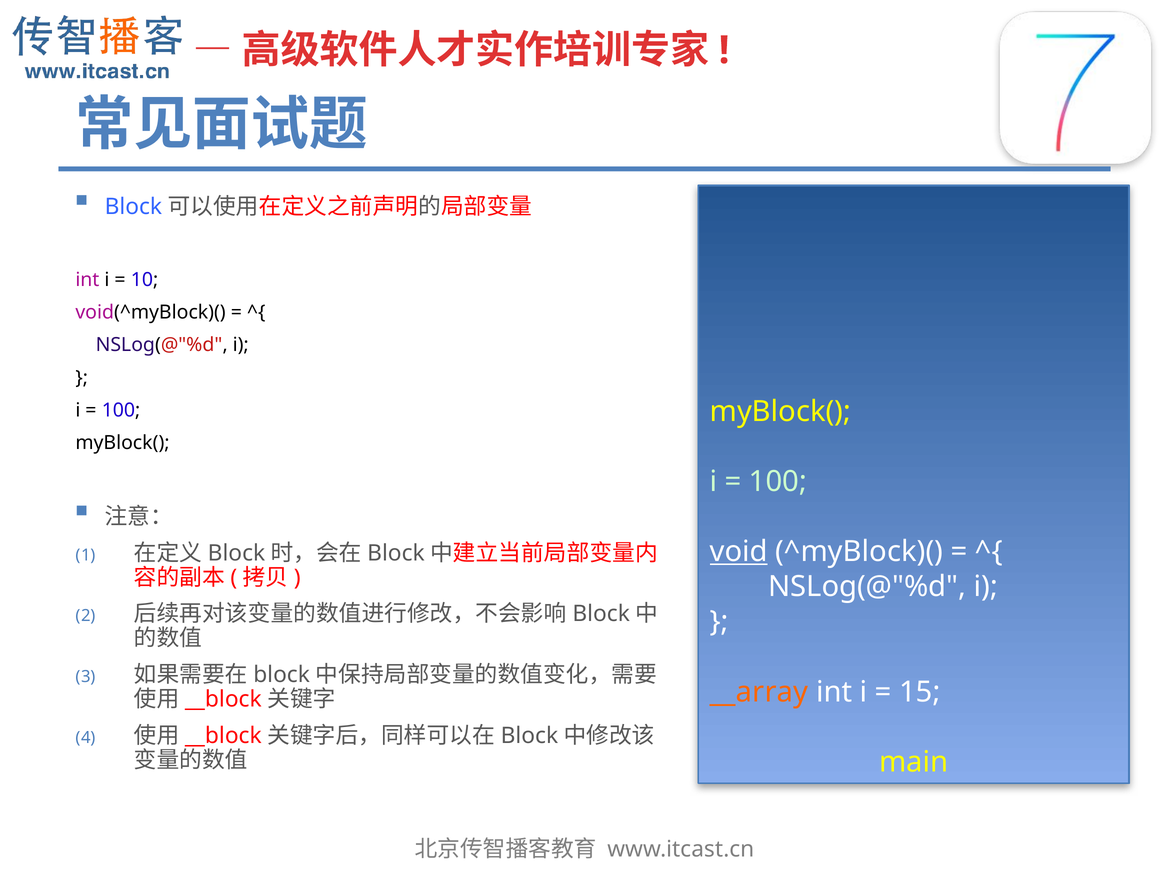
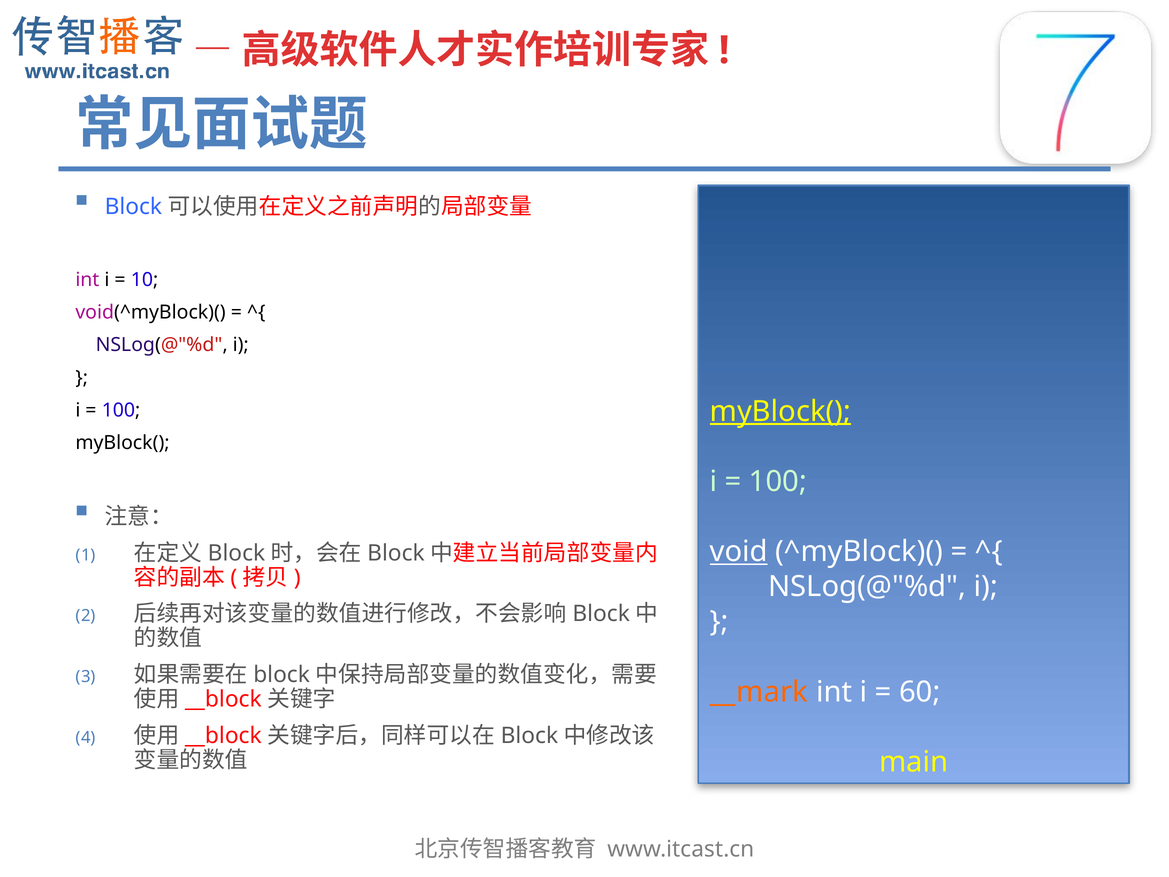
myBlock( underline: none -> present (780, 411)
__array: __array -> __mark (759, 692)
15: 15 -> 60 (920, 692)
